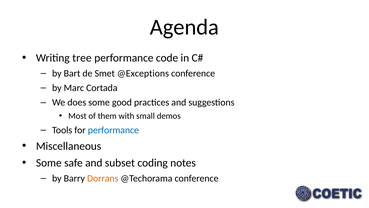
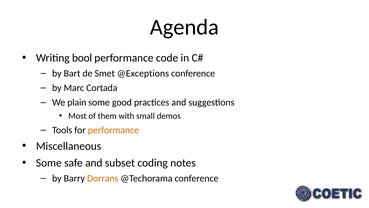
tree: tree -> bool (82, 58)
does: does -> plain (77, 102)
performance colour: blue -> orange (113, 130)
